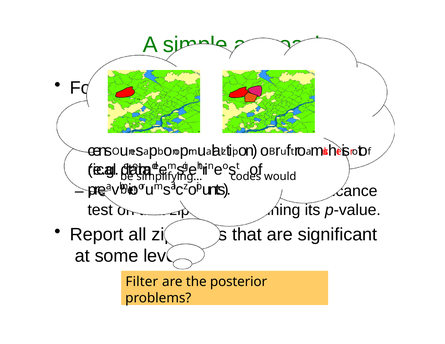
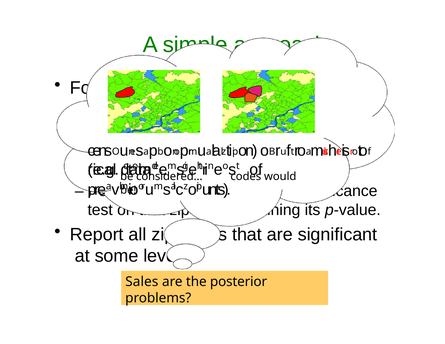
simplifying…: simplifying… -> considered… (169, 177)
Filter: Filter -> Sales (142, 282)
